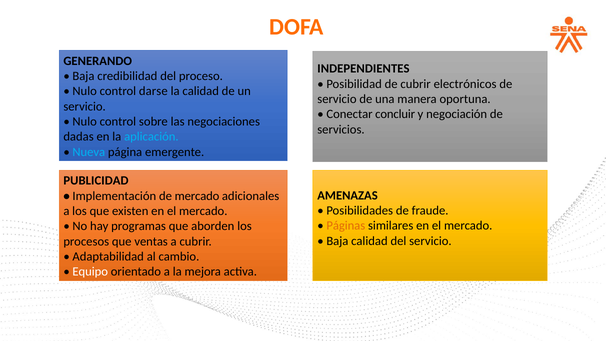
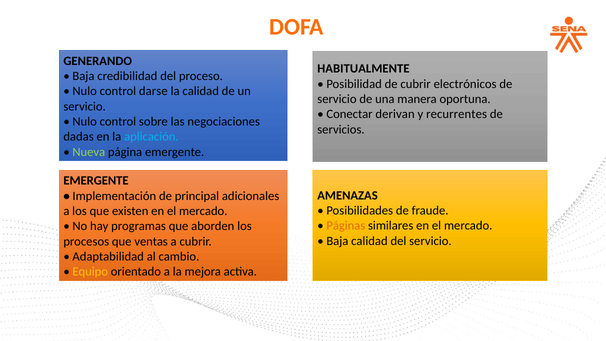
INDEPENDIENTES: INDEPENDIENTES -> HABITUALMENTE (363, 69)
concluir: concluir -> derivan (395, 114)
negociación: negociación -> recurrentes (457, 114)
Nueva colour: light blue -> light green (89, 152)
PUBLICIDAD: PUBLICIDAD -> EMERGENTE (96, 181)
de mercado: mercado -> principal (197, 196)
Equipo colour: white -> yellow (90, 272)
